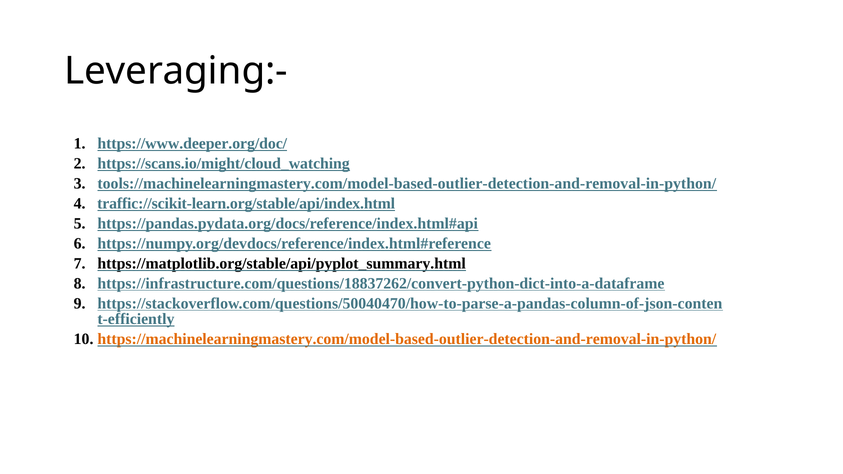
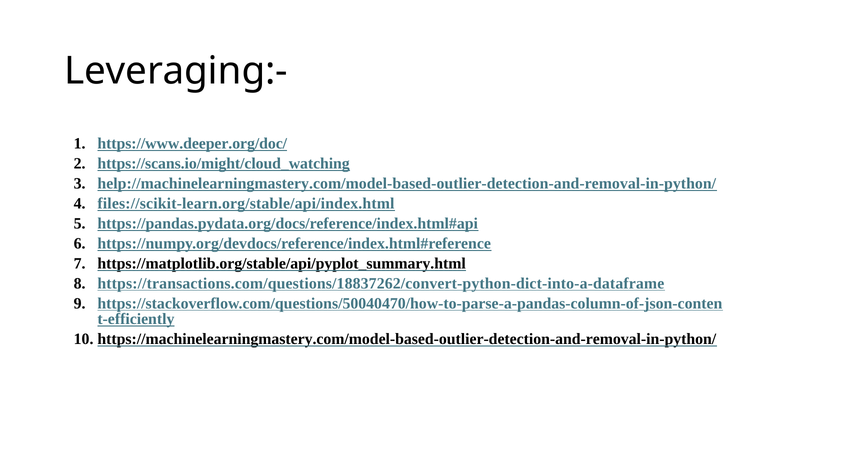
tools://machinelearningmastery.com/model-based-outlier-detection-and-removal-in-python/: tools://machinelearningmastery.com/model-based-outlier-detection-and-removal-in-python/ -> help://machinelearningmastery.com/model-based-outlier-detection-and-removal-in-python/ (407, 183)
traffic://scikit-learn.org/stable/api/index.html: traffic://scikit-learn.org/stable/api/index.html -> files://scikit-learn.org/stable/api/index.html (246, 203)
https://infrastructure.com/questions/18837262/convert-python-dict-into-a-dataframe: https://infrastructure.com/questions/18837262/convert-python-dict-into-a-dataframe -> https://transactions.com/questions/18837262/convert-python-dict-into-a-dataframe (381, 283)
https://machinelearningmastery.com/model-based-outlier-detection-and-removal-in-python/ colour: orange -> black (407, 339)
